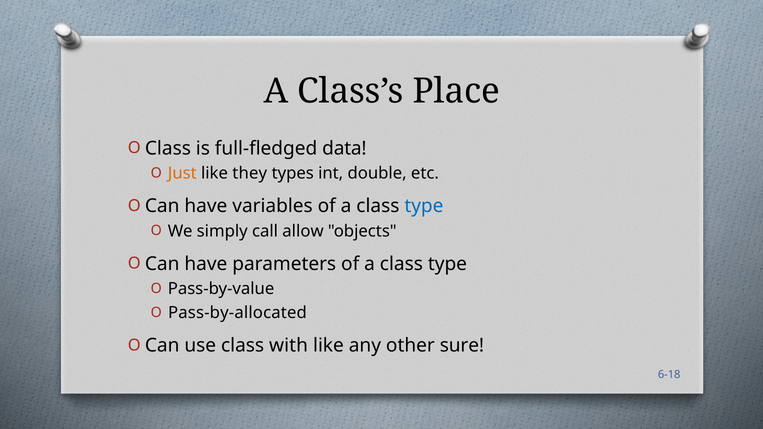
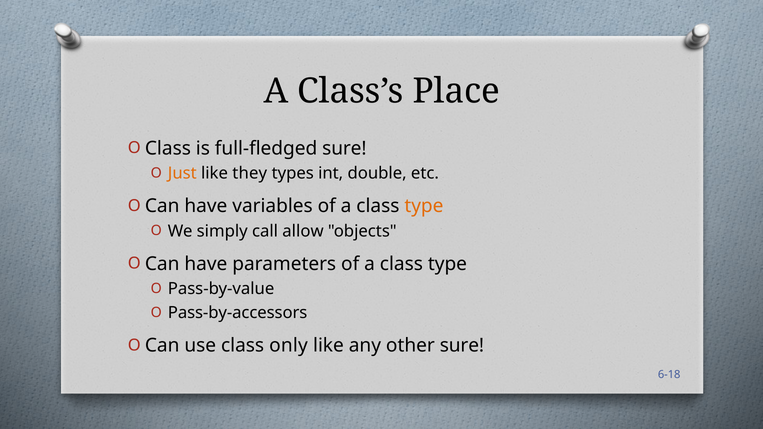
full-fledged data: data -> sure (344, 148)
type colour: blue -> orange (424, 206)
Pass-by-allocated: Pass-by-allocated -> Pass-by-accessors (238, 313)
with: with -> only (288, 346)
